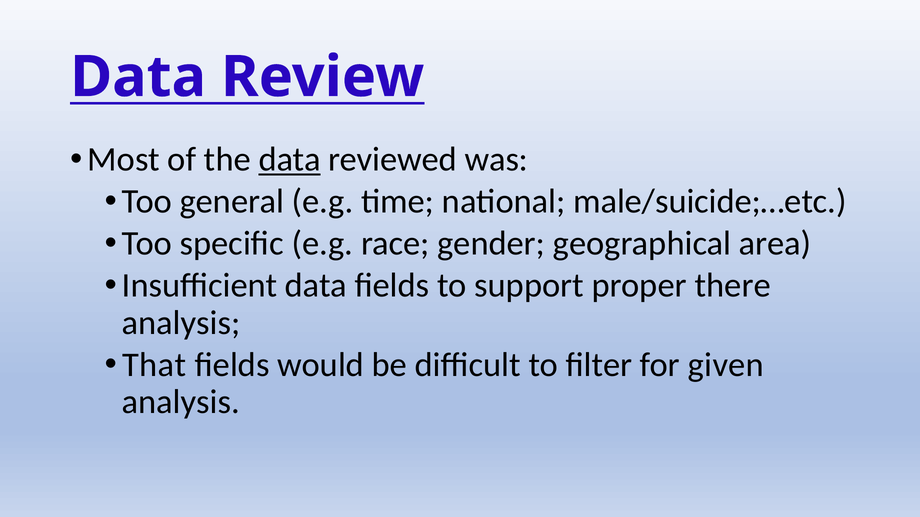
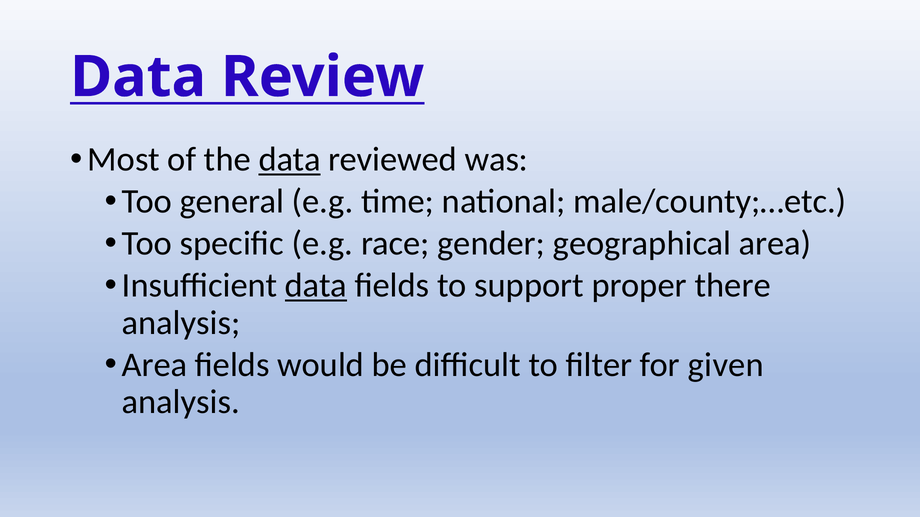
male/suicide;…etc: male/suicide;…etc -> male/county;…etc (710, 202)
data underline: none -> present (316, 286)
That: That -> Area (154, 365)
